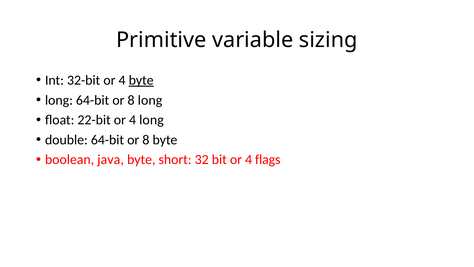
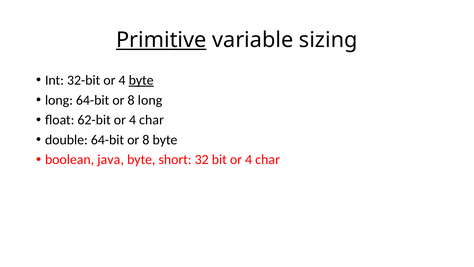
Primitive underline: none -> present (161, 40)
22-bit: 22-bit -> 62-bit (94, 120)
long: long -> char (152, 120)
bit or 4 flags: flags -> char (268, 159)
